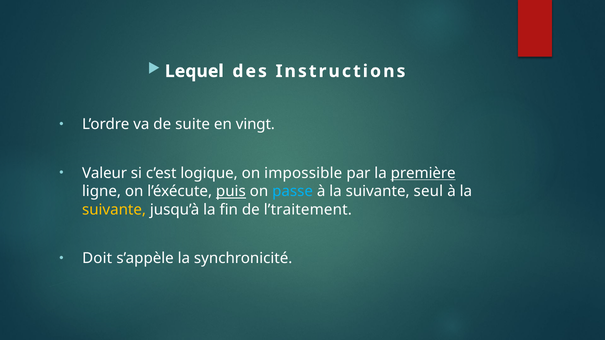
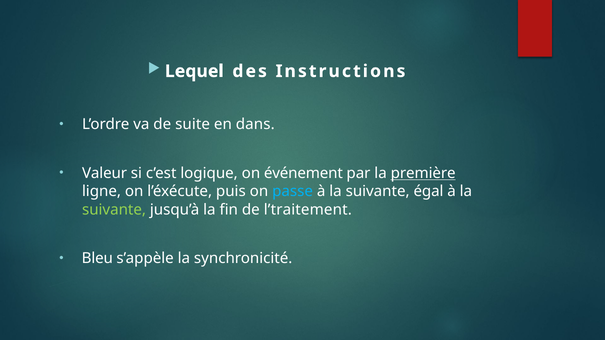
vingt: vingt -> dans (255, 125)
impossible: impossible -> événement (303, 173)
puis underline: present -> none (231, 192)
seul: seul -> égal (428, 192)
suivante colour: yellow -> light green (114, 210)
Doit: Doit -> Bleu (97, 259)
